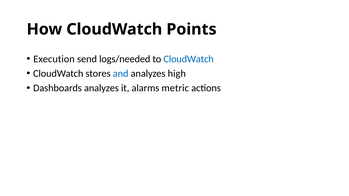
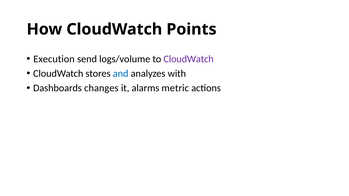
logs/needed: logs/needed -> logs/volume (125, 59)
CloudWatch colour: blue -> purple (189, 59)
high: high -> with (177, 74)
Dashboards analyzes: analyzes -> changes (101, 88)
